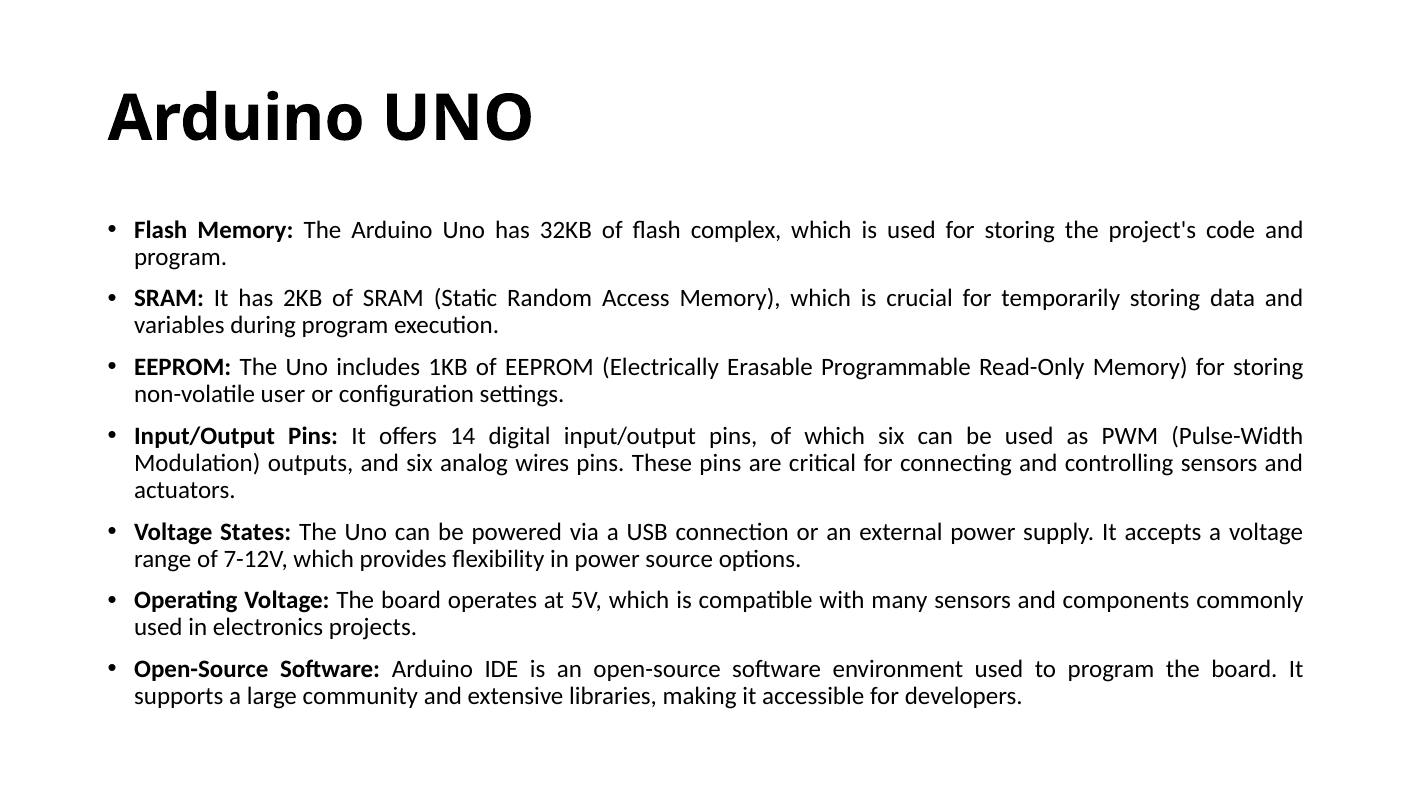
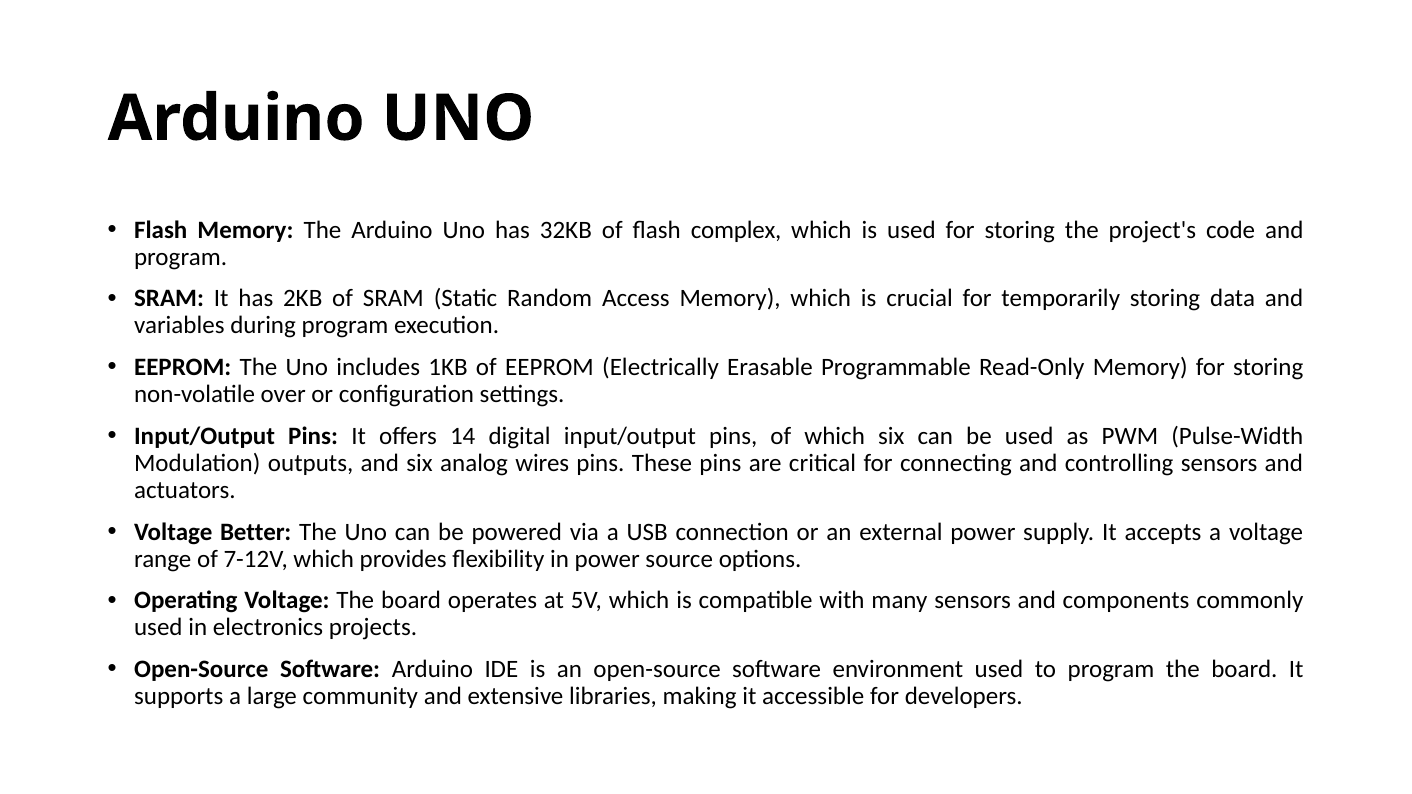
user: user -> over (283, 395)
States: States -> Better (256, 532)
